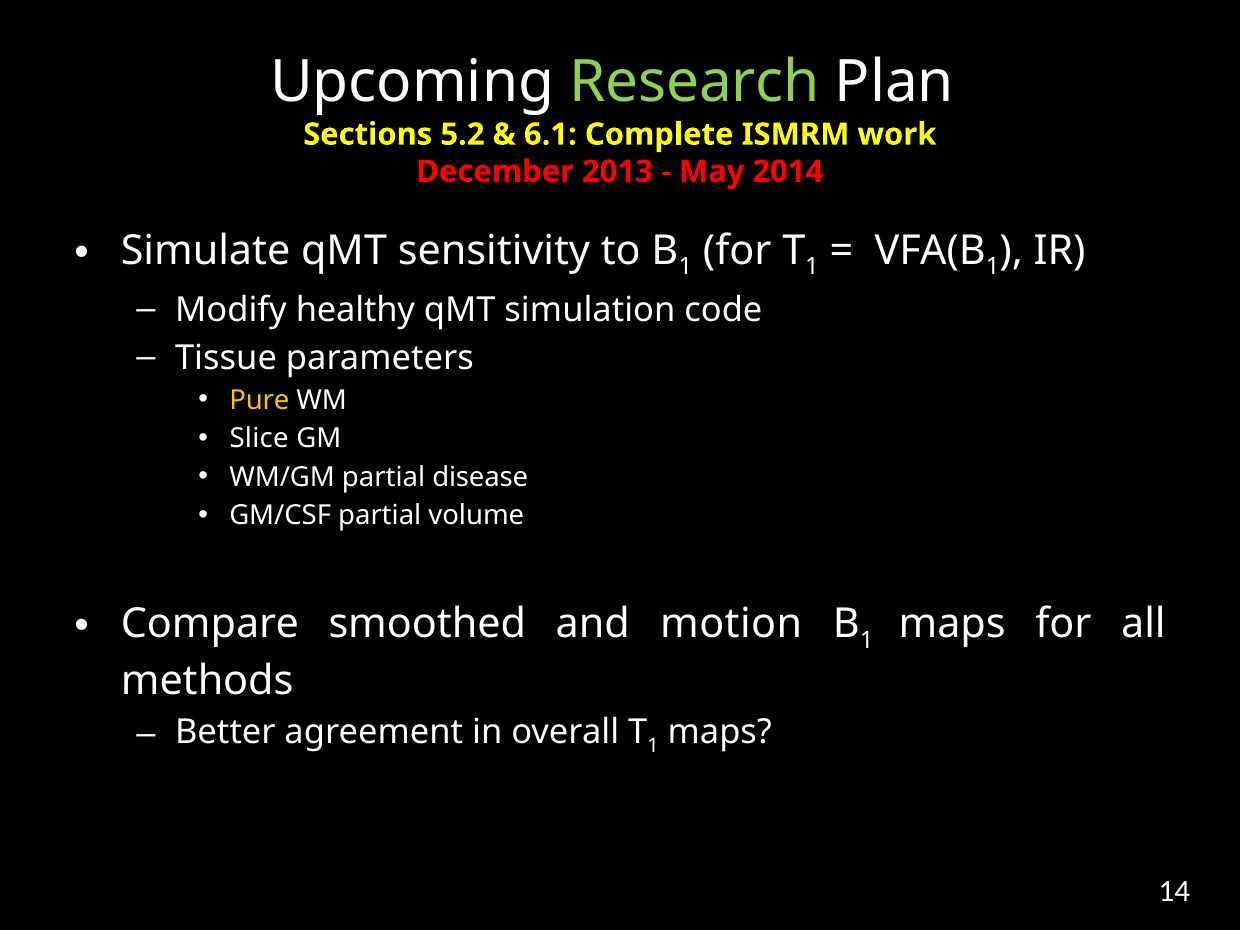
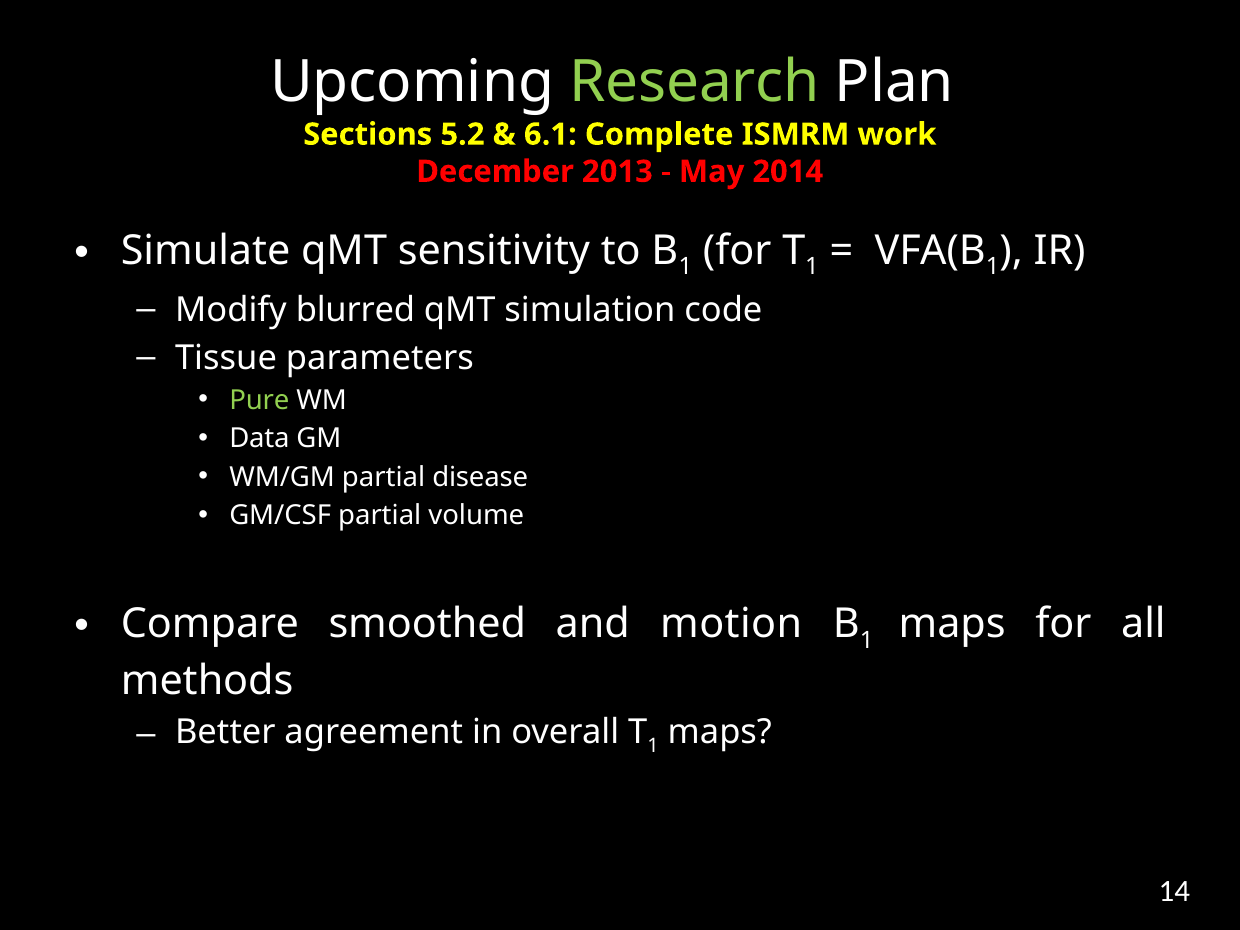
healthy: healthy -> blurred (355, 310)
Pure colour: yellow -> light green (259, 400)
Slice: Slice -> Data (259, 439)
